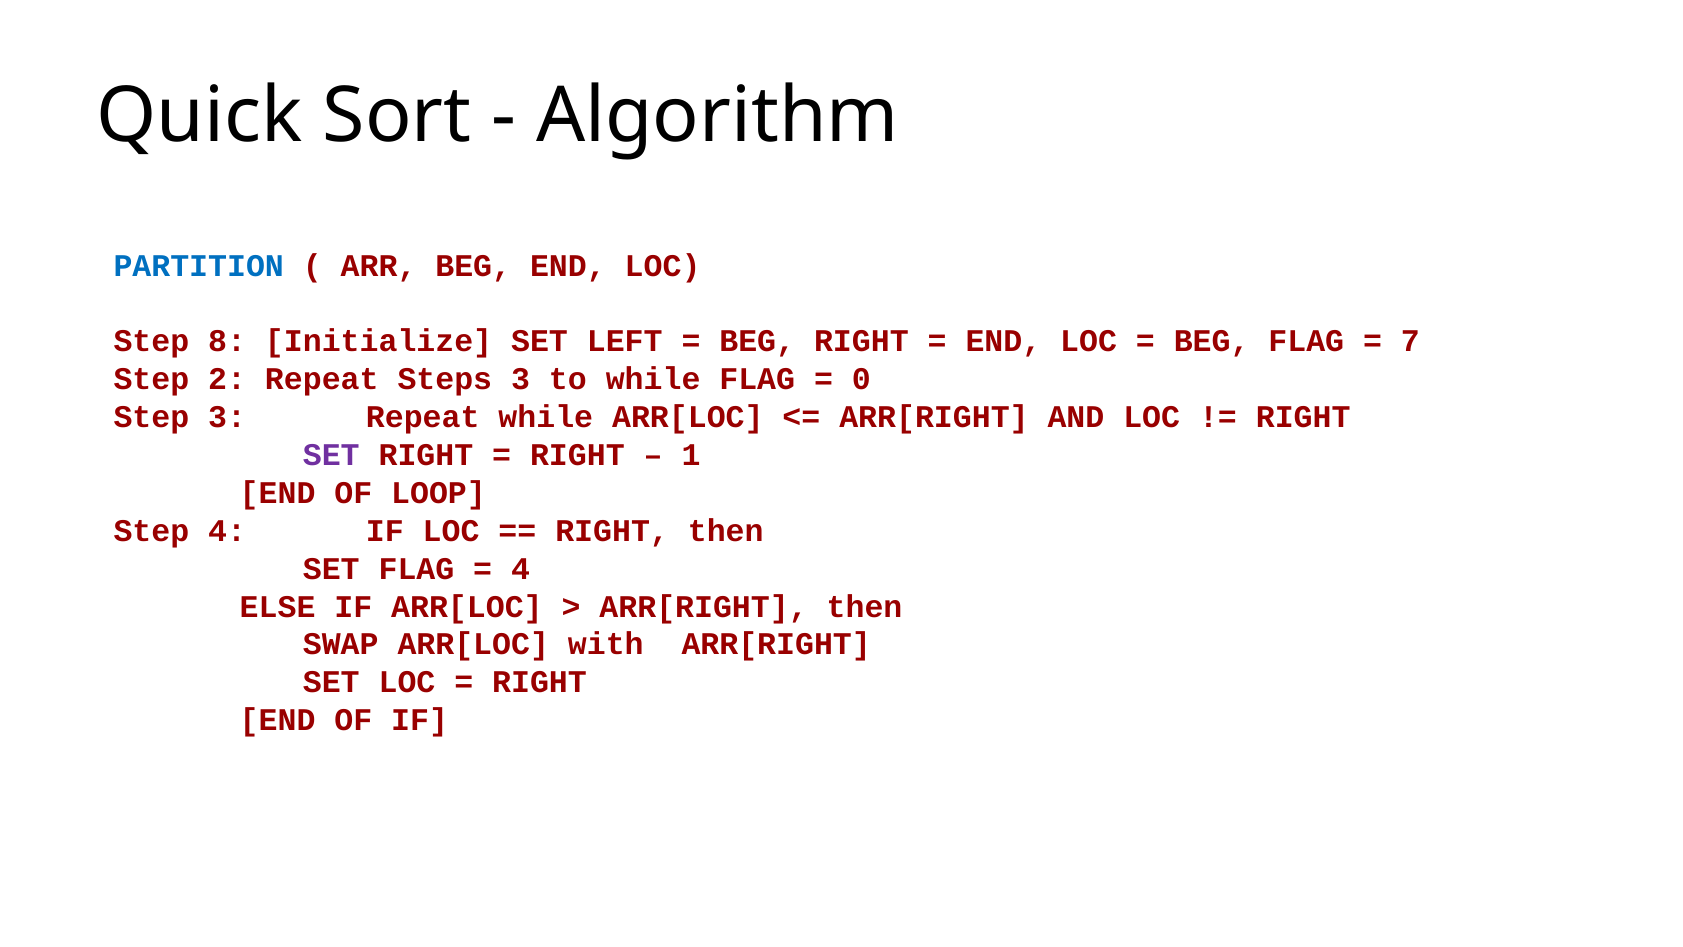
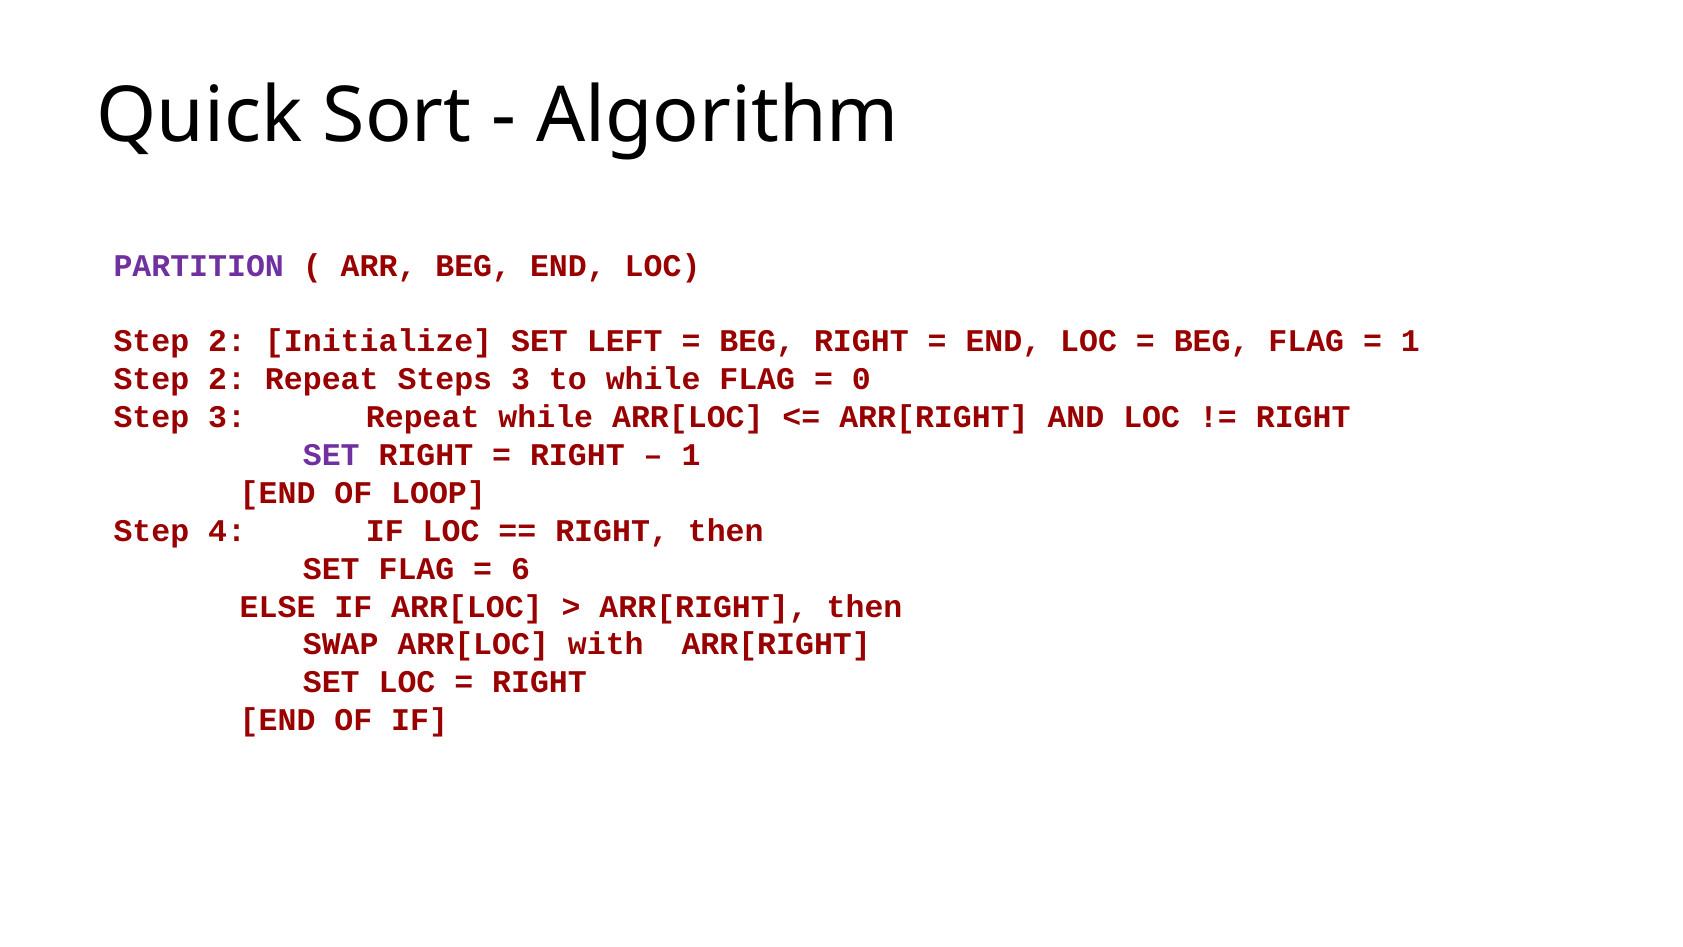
PARTITION colour: blue -> purple (199, 266)
8: 8 -> 2 (227, 341)
7: 7 -> 1 (1410, 341)
4: 4 -> 6 (521, 569)
